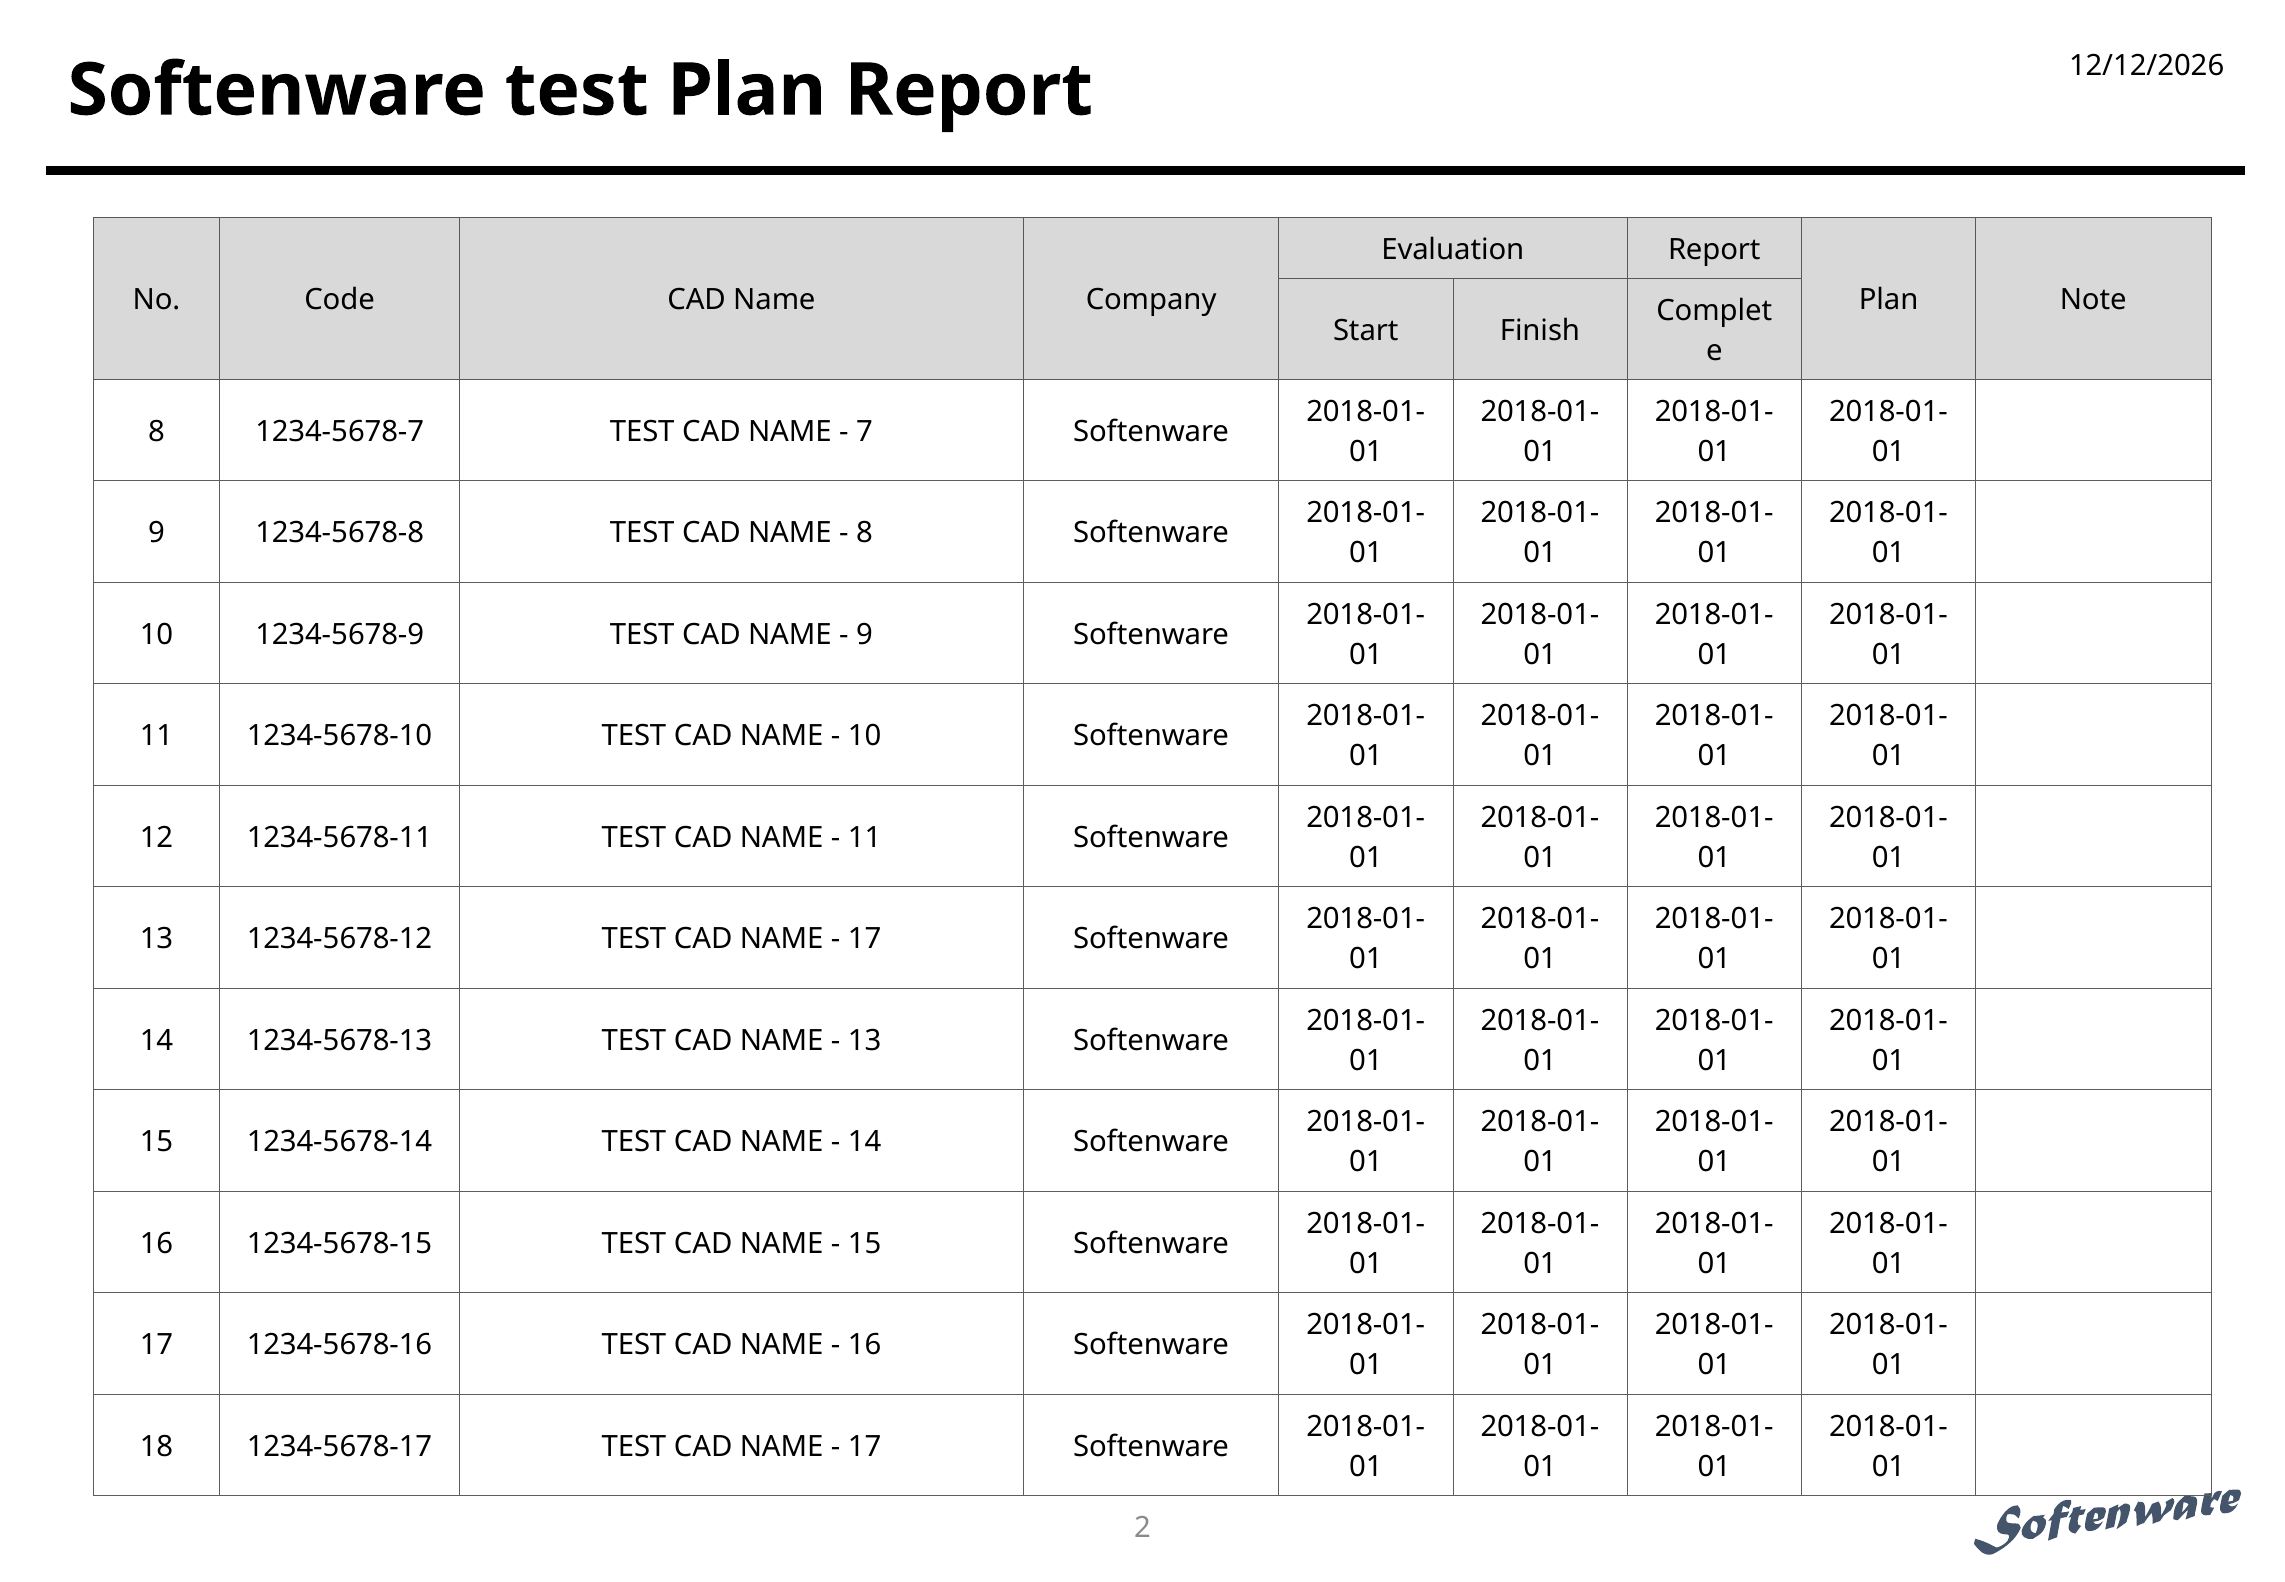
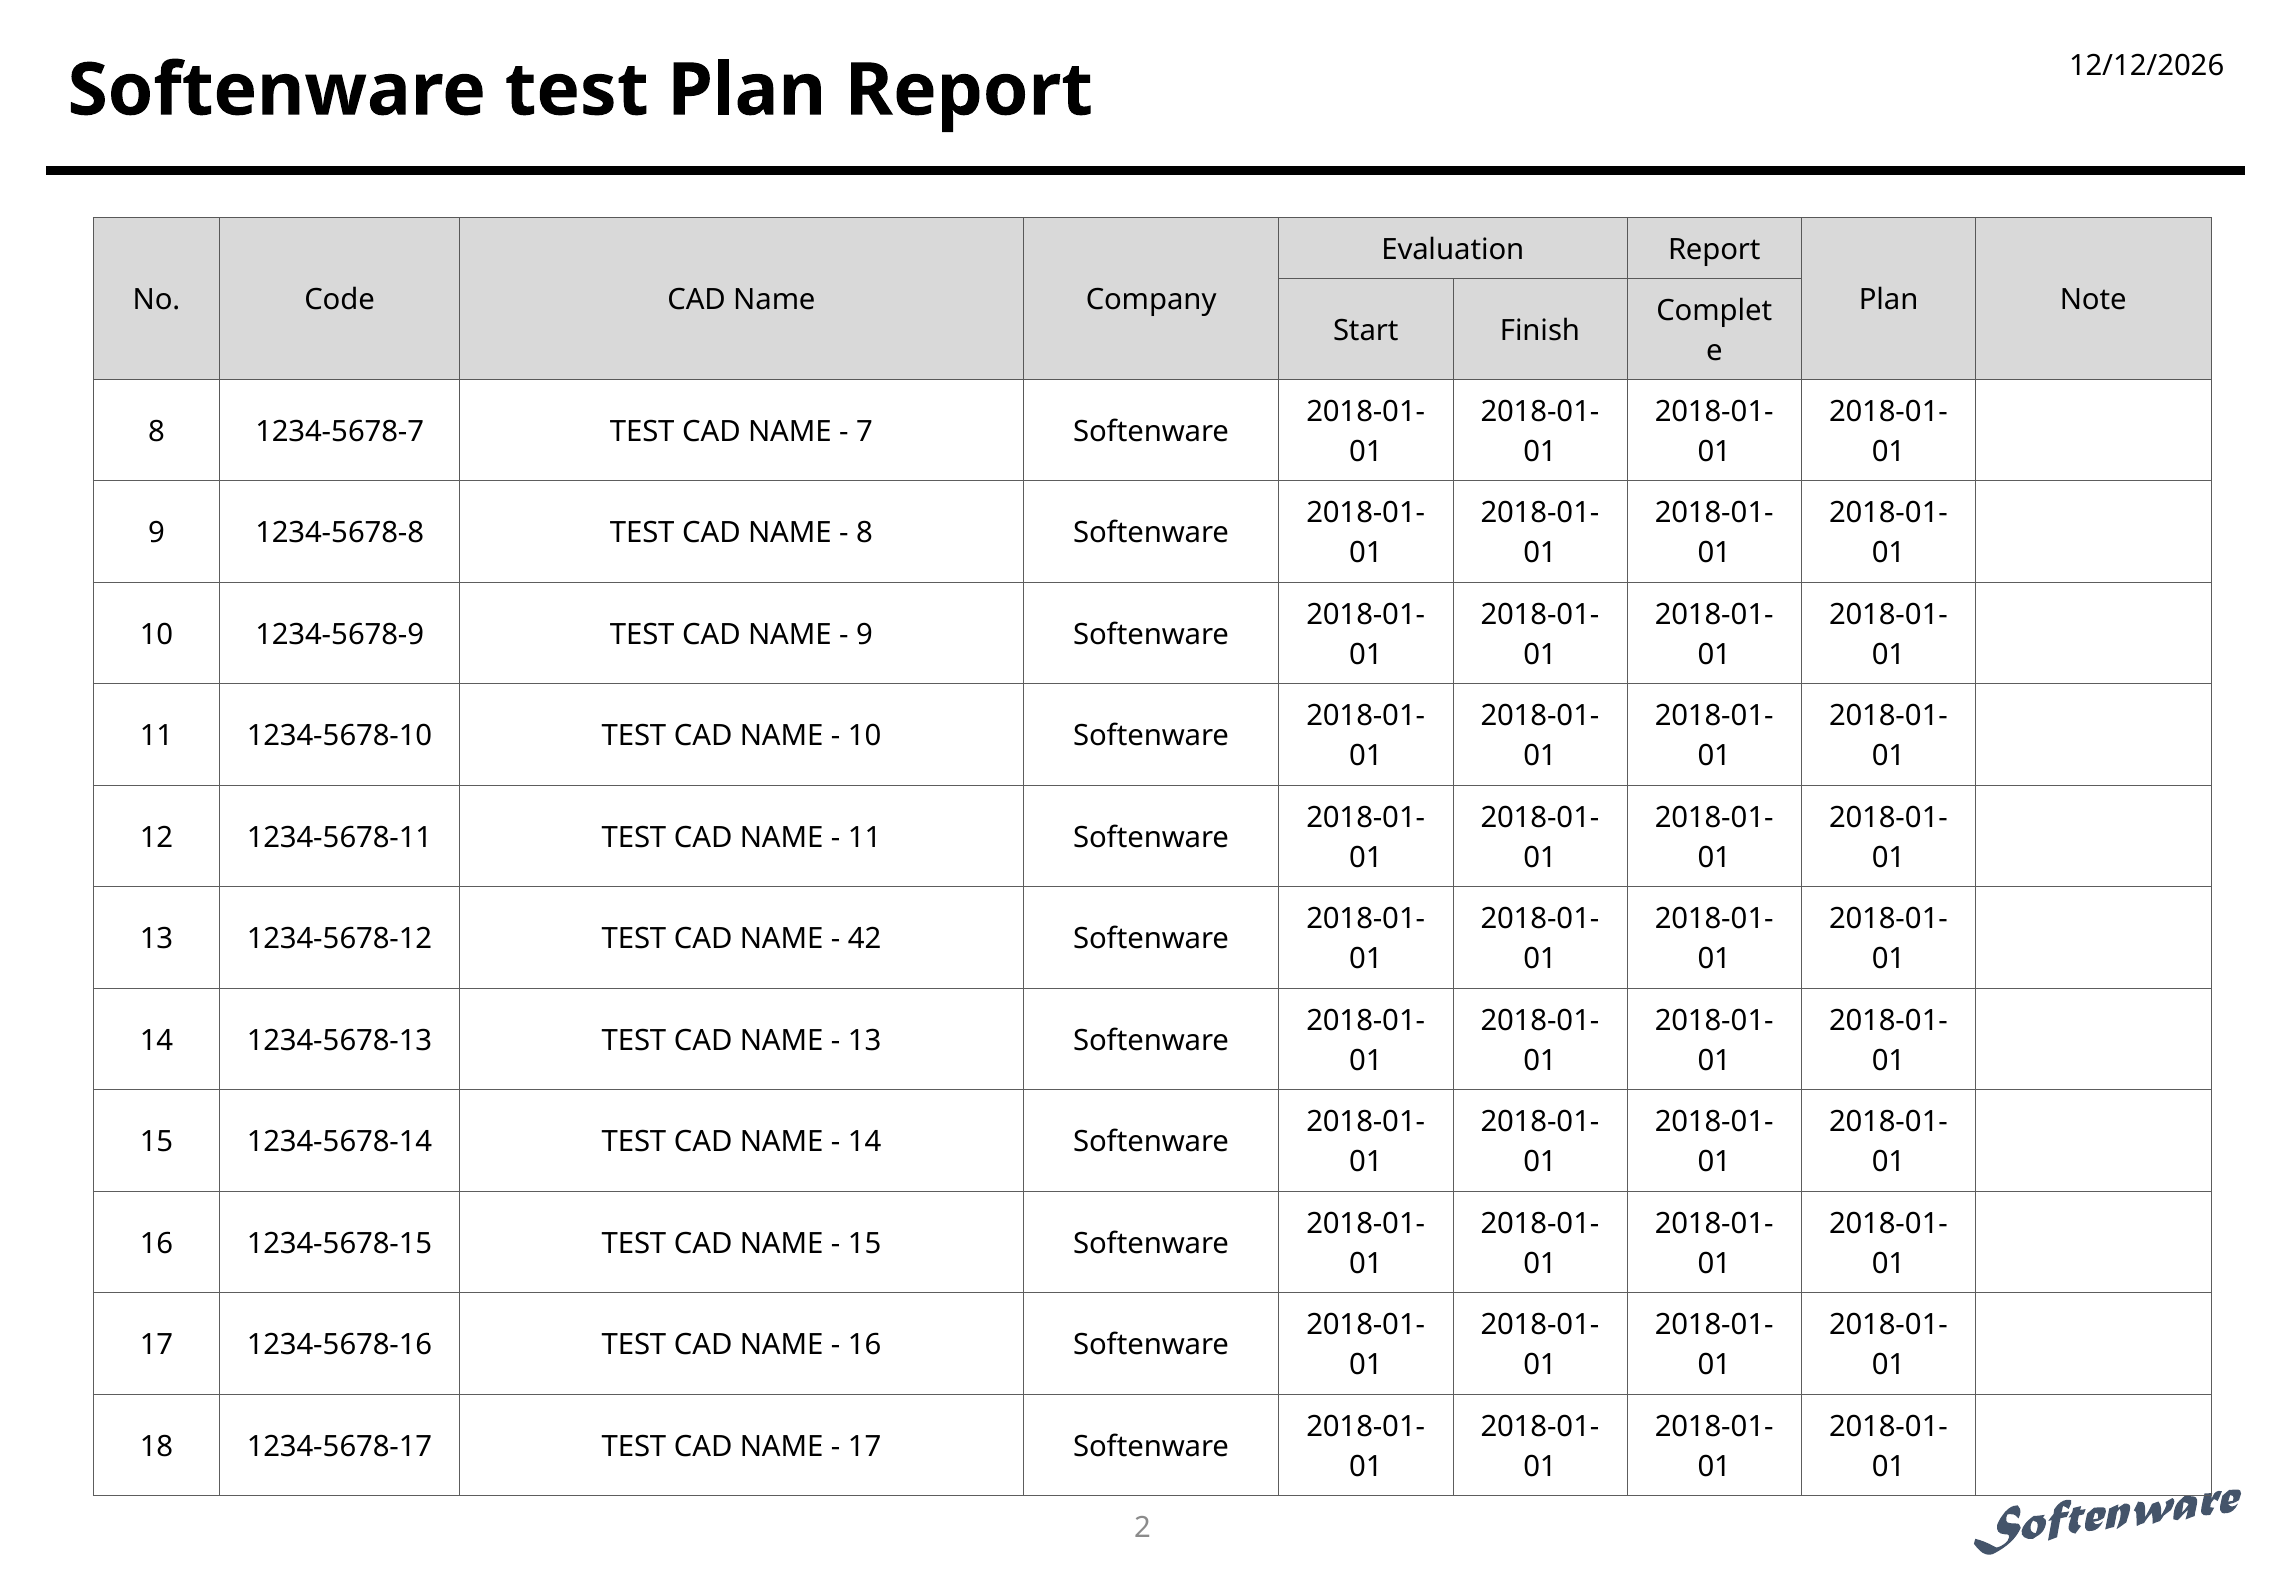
17: 17 -> 42 (865, 939)
